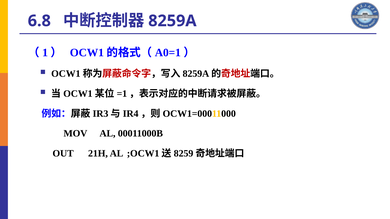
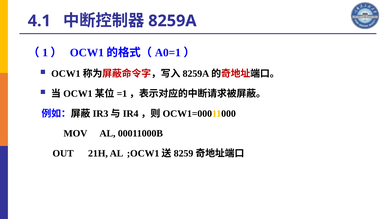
6.8: 6.8 -> 4.1 (39, 21)
